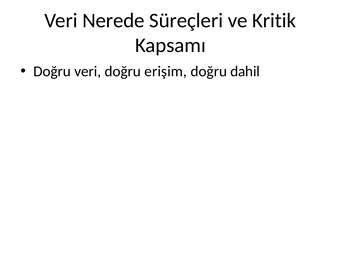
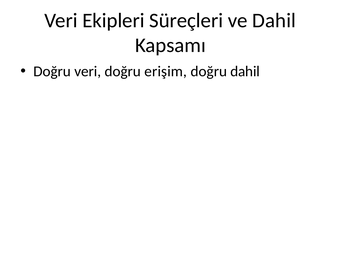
Nerede: Nerede -> Ekipleri (113, 21)
ve Kritik: Kritik -> Dahil (274, 21)
